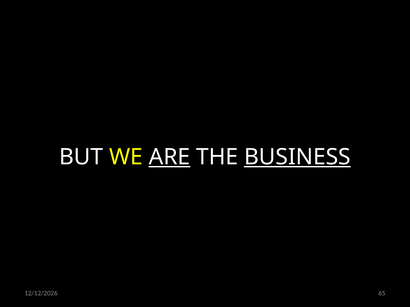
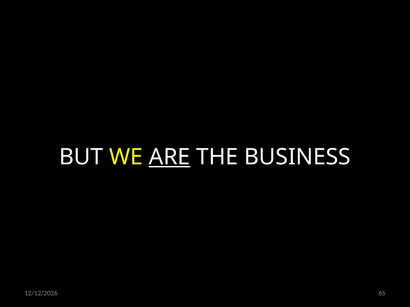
BUSINESS underline: present -> none (297, 157)
